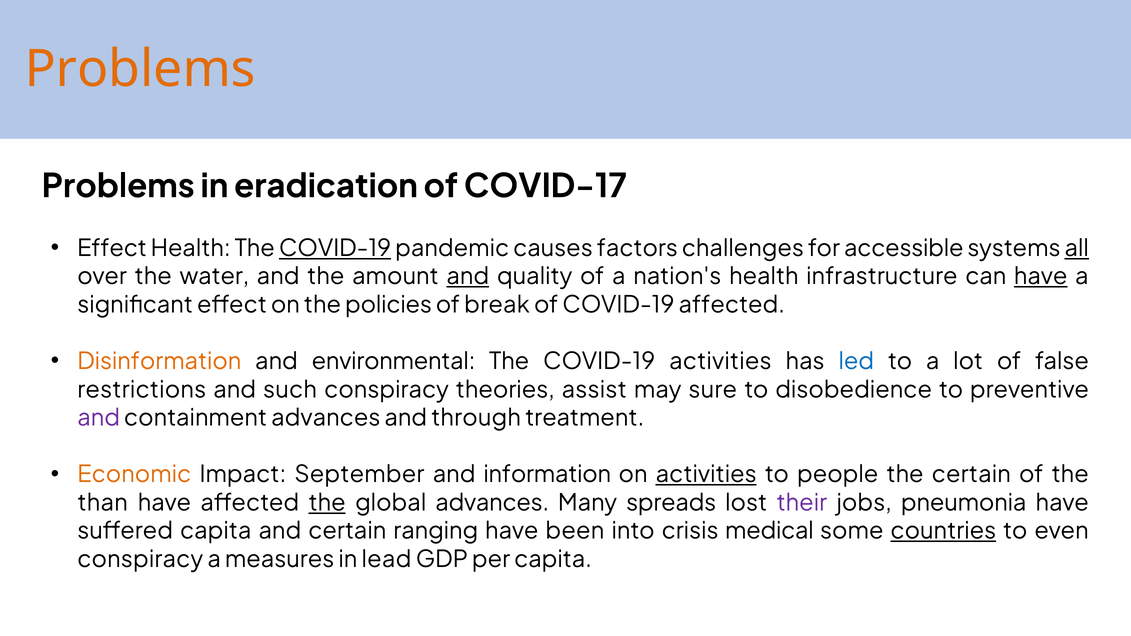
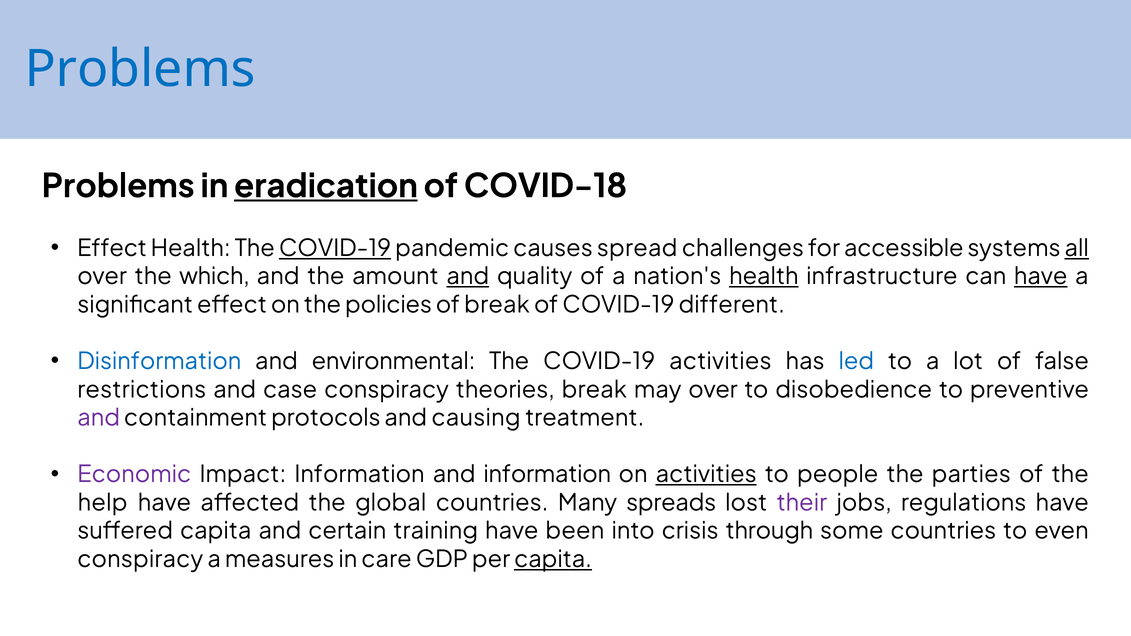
Problems colour: orange -> blue (140, 69)
eradication underline: none -> present (326, 186)
COVID-17: COVID-17 -> COVID-18 (546, 186)
factors: factors -> spread (637, 248)
water: water -> which (214, 277)
health underline: none -> present (764, 277)
COVID-19 affected: affected -> different (732, 305)
Disinformation colour: orange -> blue (159, 362)
such: such -> case (290, 390)
theories assist: assist -> break (594, 390)
may sure: sure -> over (713, 390)
containment advances: advances -> protocols (326, 418)
through: through -> causing (476, 418)
Economic colour: orange -> purple (134, 475)
Impact September: September -> Information (360, 475)
the certain: certain -> parties (971, 475)
than: than -> help (103, 503)
the underline: present -> none (327, 503)
global advances: advances -> countries (492, 503)
pneumonia: pneumonia -> regulations (964, 503)
ranging: ranging -> training (436, 531)
medical: medical -> through (769, 531)
countries underline: present -> none (943, 531)
lead: lead -> care (387, 560)
capita underline: none -> present (553, 560)
